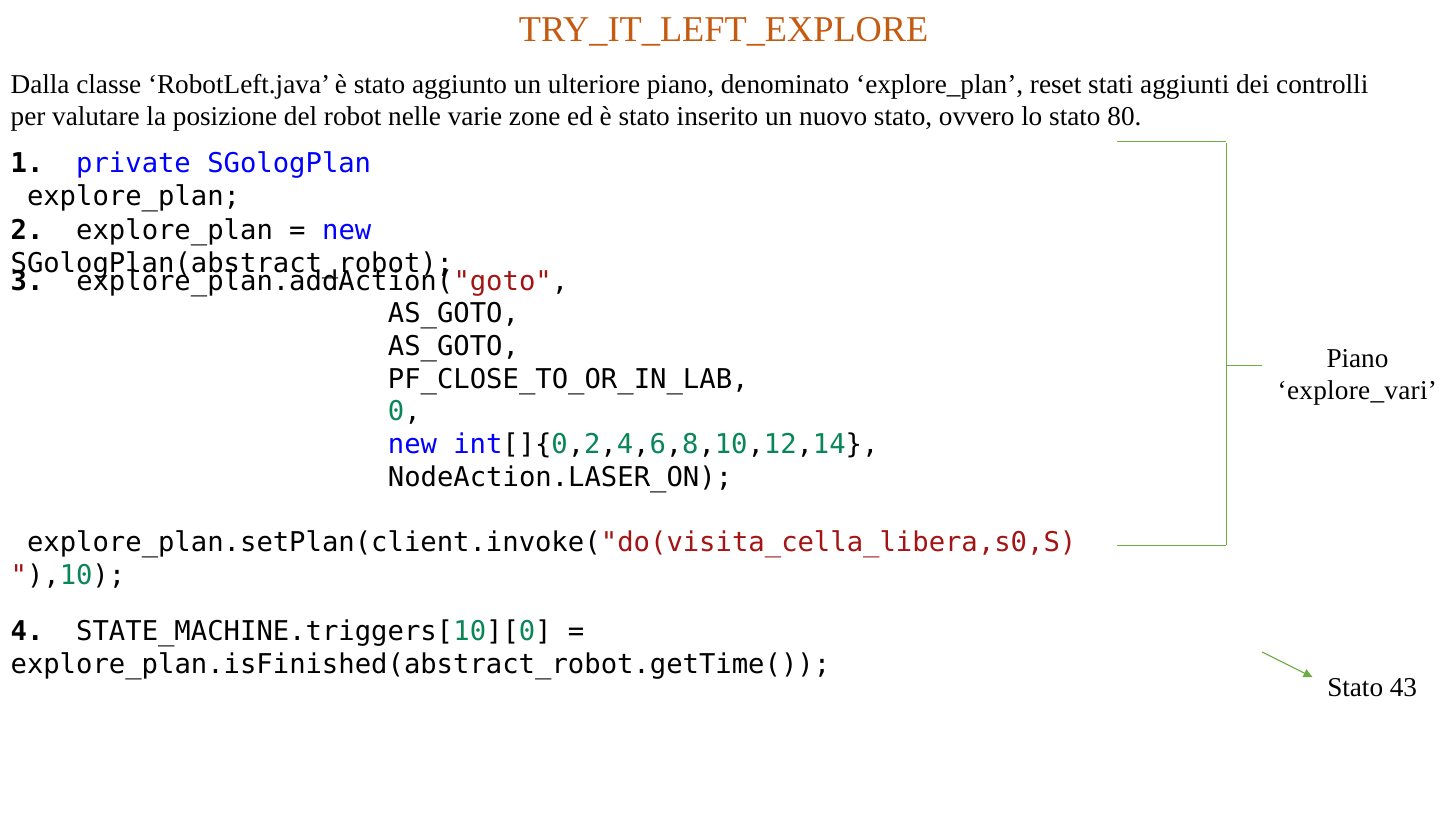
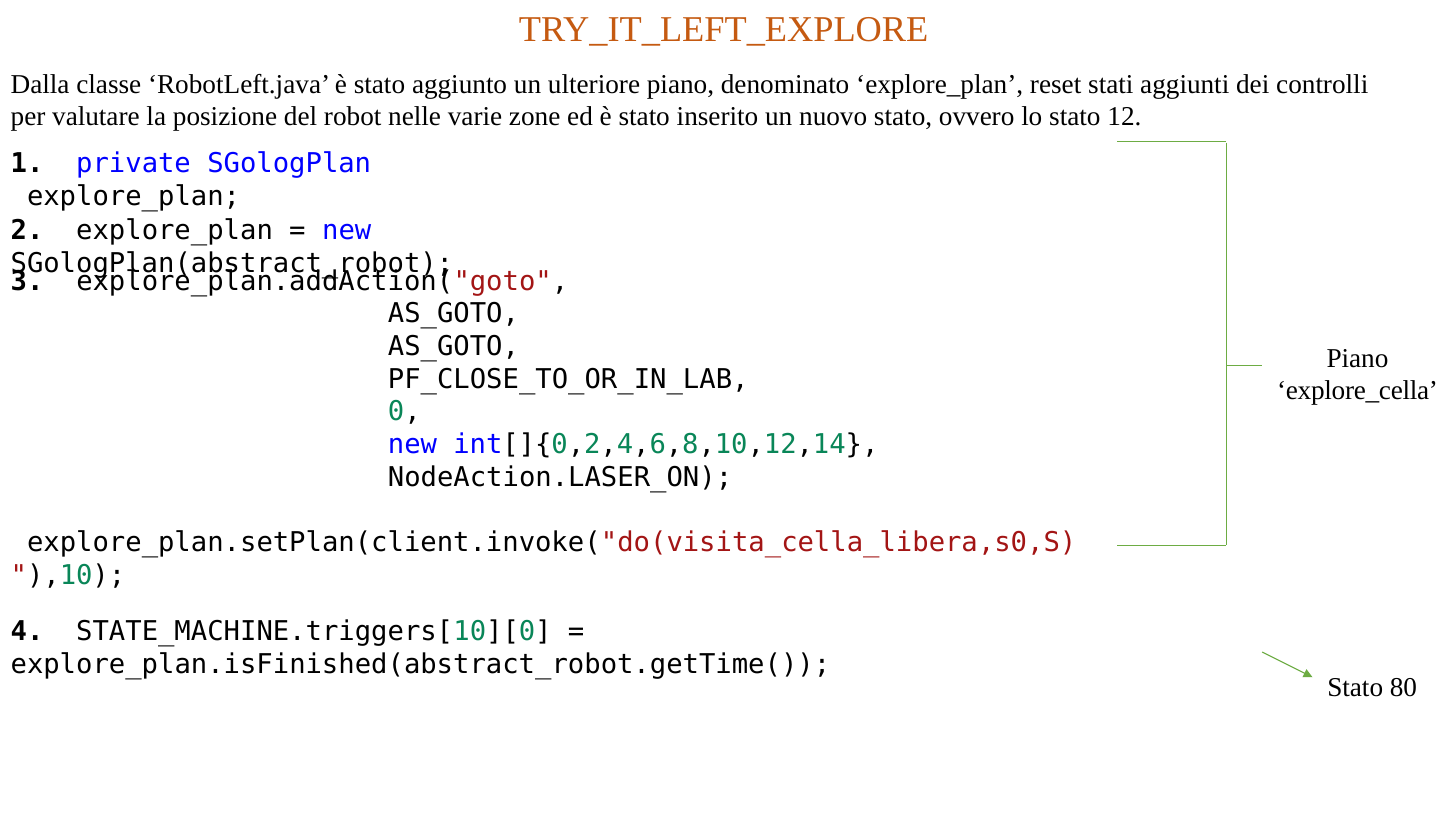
80: 80 -> 12 (1124, 117)
explore_vari: explore_vari -> explore_cella (1358, 391)
43: 43 -> 80 (1403, 688)
